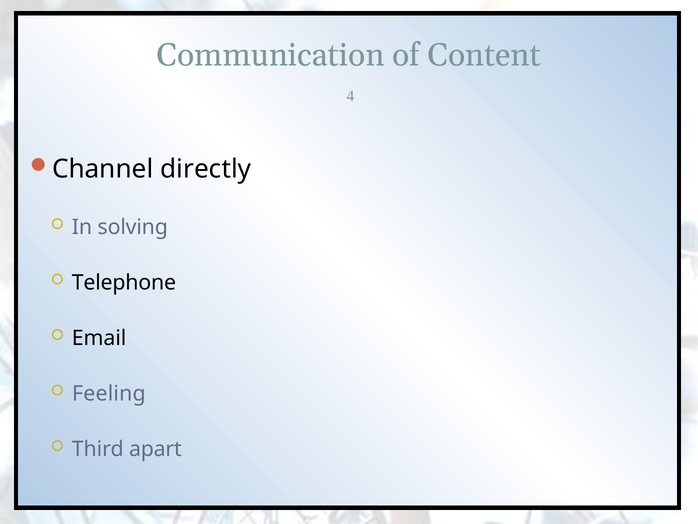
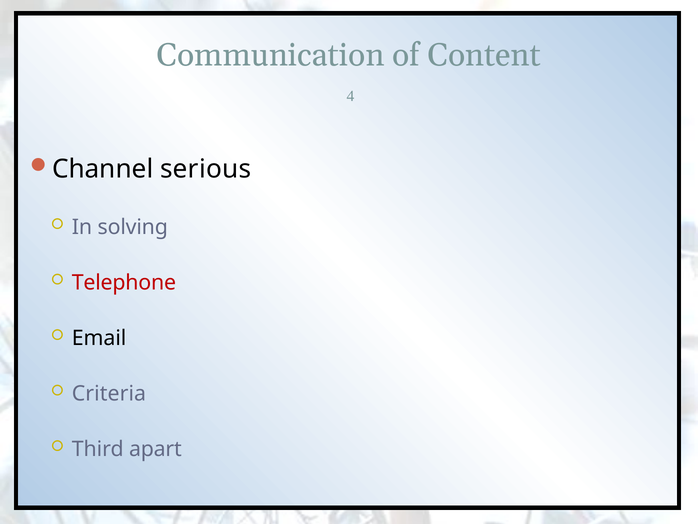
directly: directly -> serious (206, 169)
Telephone colour: black -> red (124, 282)
Feeling: Feeling -> Criteria (109, 393)
